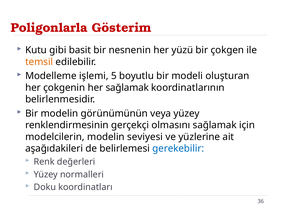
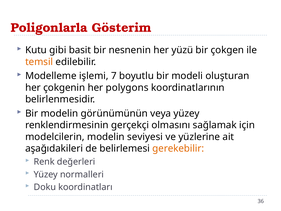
5: 5 -> 7 (114, 76)
her sağlamak: sağlamak -> polygons (127, 88)
gerekebilir colour: blue -> orange (178, 148)
